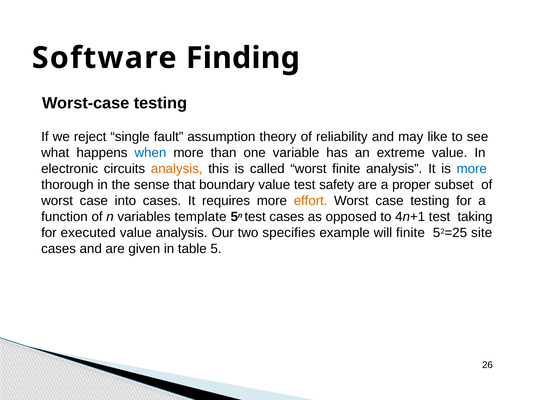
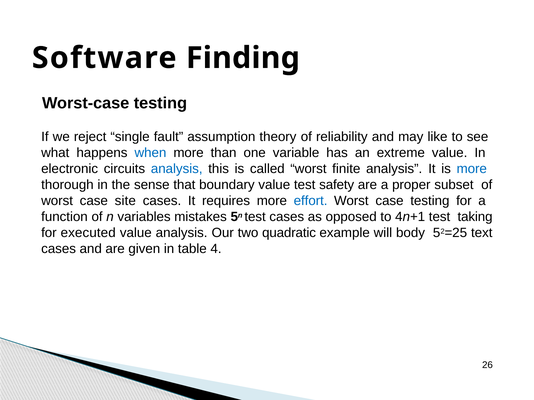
analysis colour: orange -> blue (177, 169)
into: into -> site (125, 201)
effort colour: orange -> blue (311, 201)
template: template -> mistakes (201, 217)
specifies: specifies -> quadratic (289, 233)
will finite: finite -> body (411, 233)
site: site -> text (482, 233)
table 5: 5 -> 4 (216, 249)
